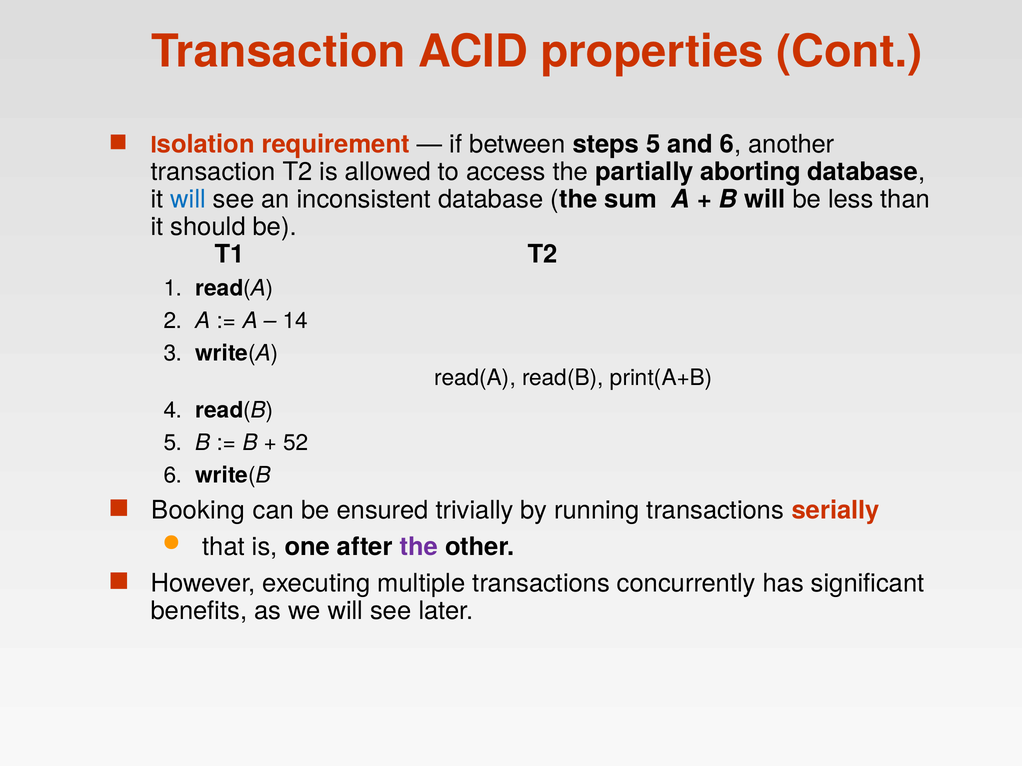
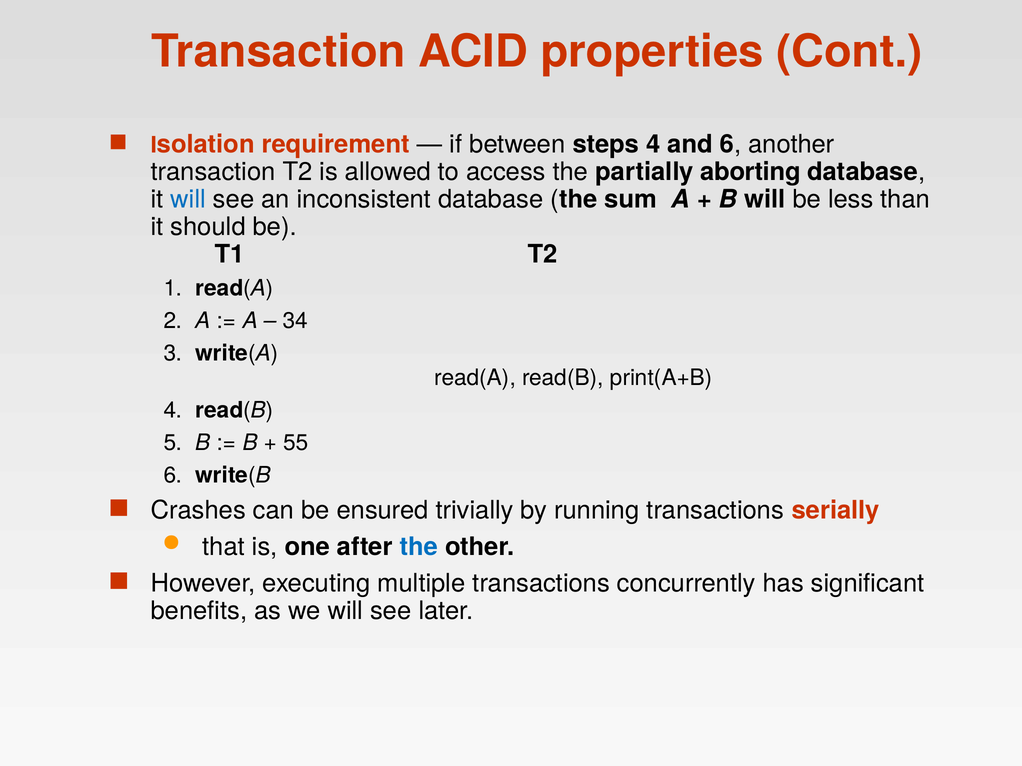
steps 5: 5 -> 4 (653, 144)
14: 14 -> 34 (295, 321)
52: 52 -> 55 (296, 443)
Booking: Booking -> Crashes (198, 510)
the colour: purple -> blue (419, 547)
